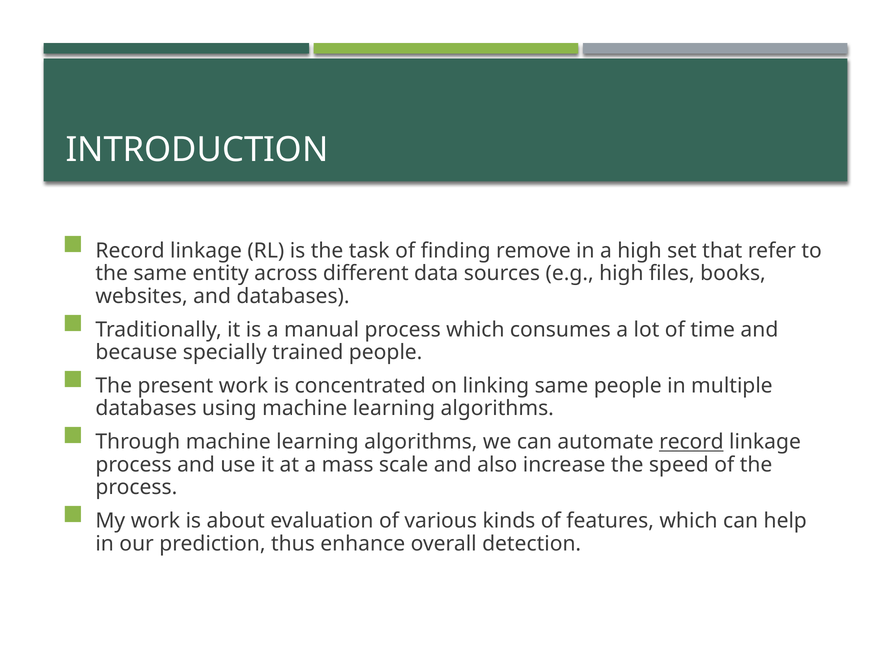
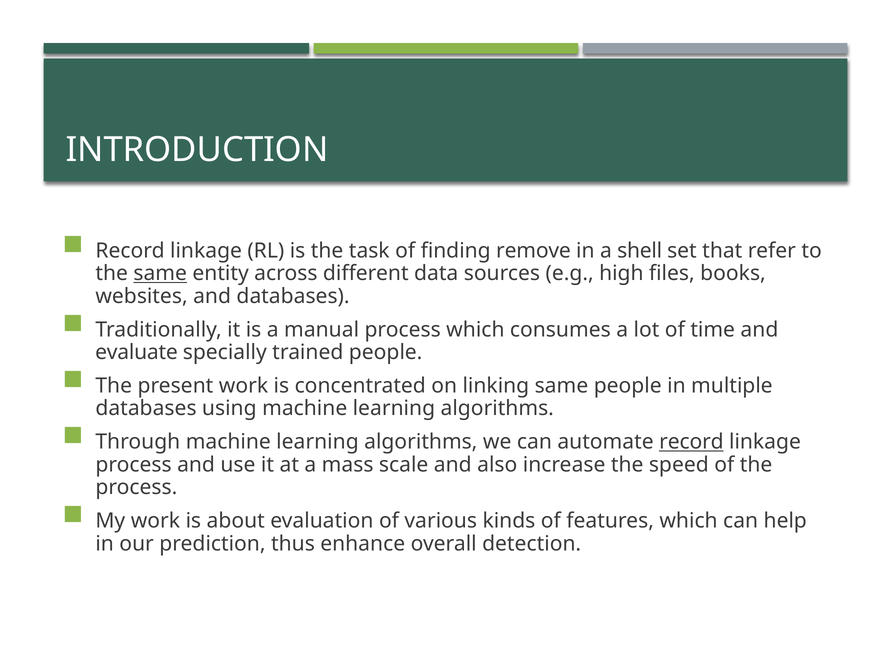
a high: high -> shell (640, 251)
same underline: none -> present (160, 273)
because: because -> evaluate (136, 352)
